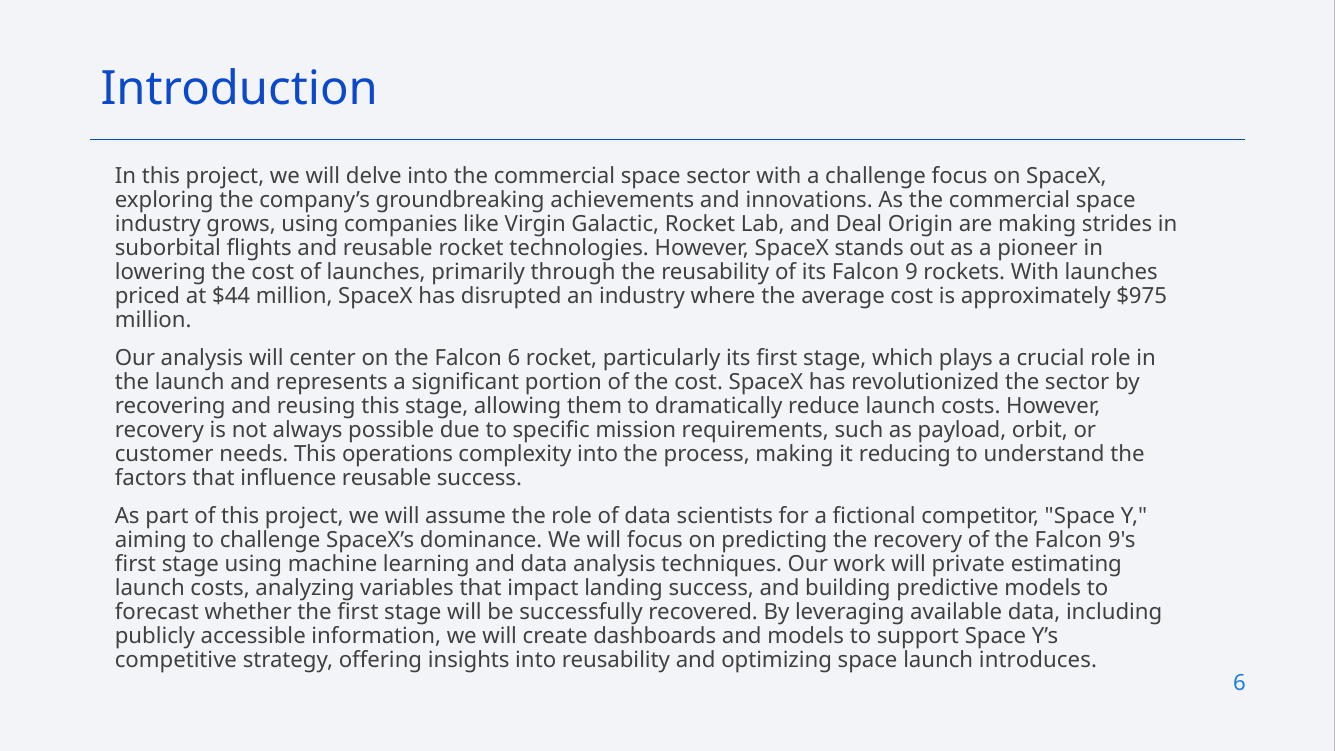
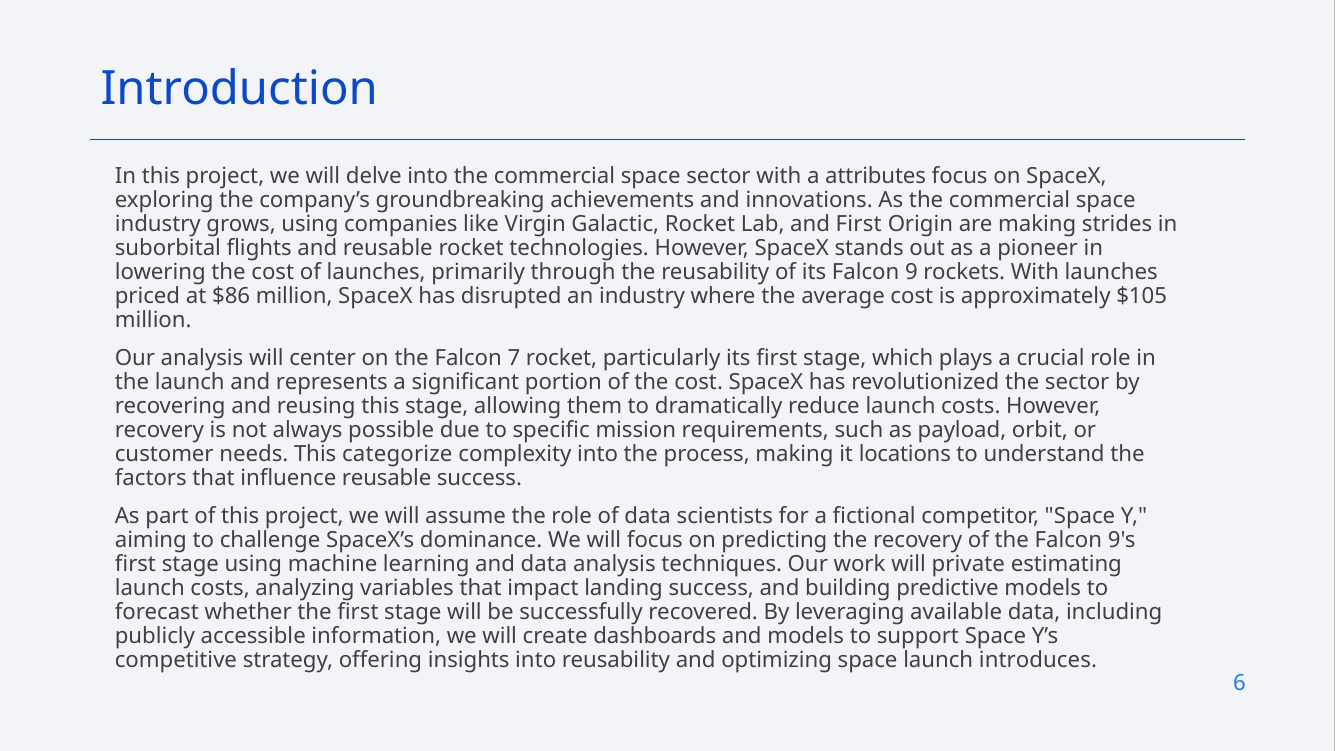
a challenge: challenge -> attributes (876, 176)
and Deal: Deal -> First (859, 224)
$44: $44 -> $86 (231, 296)
$975: $975 -> $105 (1142, 296)
Falcon 6: 6 -> 7 (514, 358)
operations: operations -> categorize (397, 454)
reducing: reducing -> locations (905, 454)
